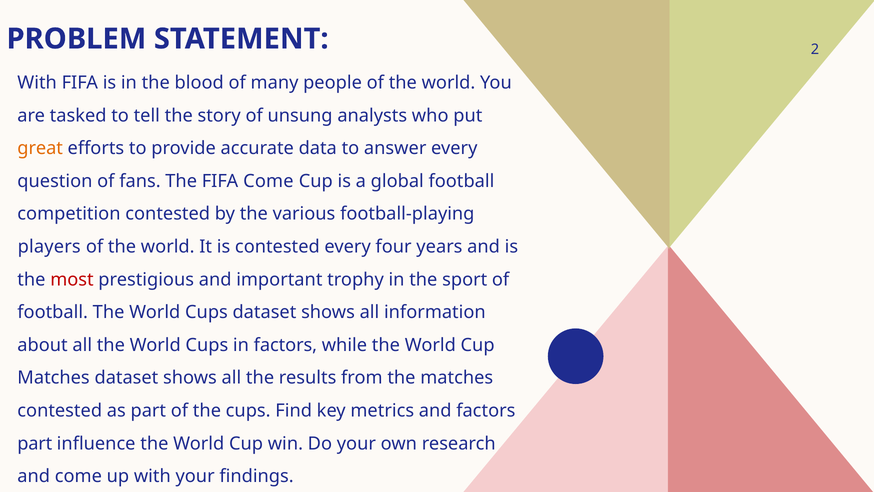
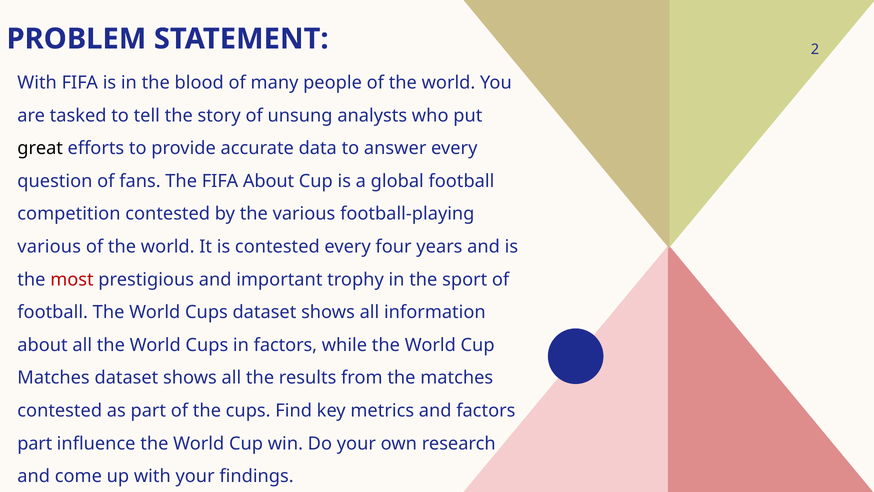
great colour: orange -> black (40, 148)
FIFA Come: Come -> About (269, 181)
players: players -> various (49, 247)
